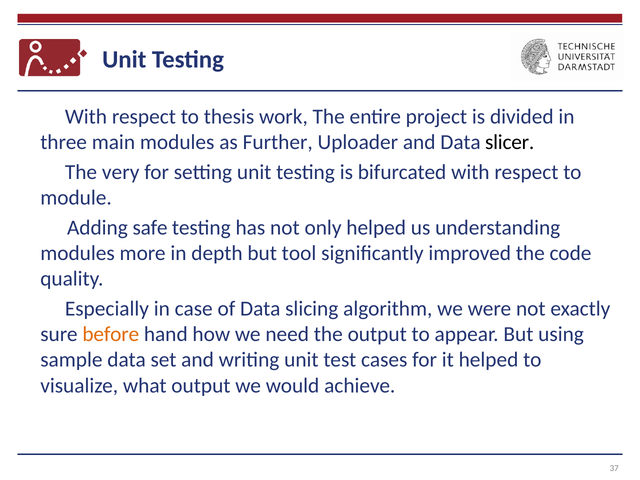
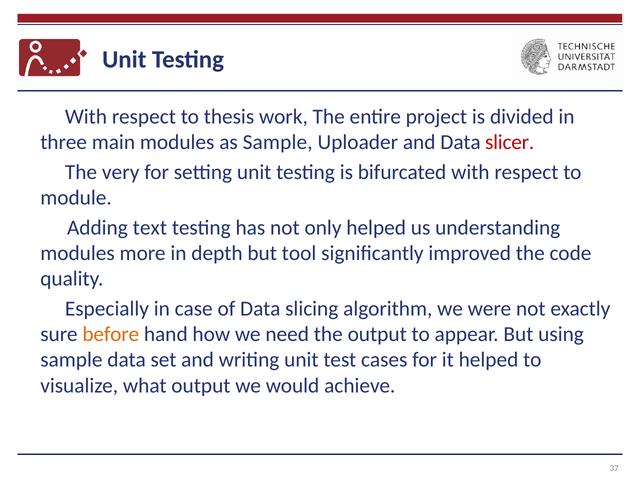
as Further: Further -> Sample (278, 142)
slicer colour: black -> red (510, 142)
safe: safe -> text (150, 228)
